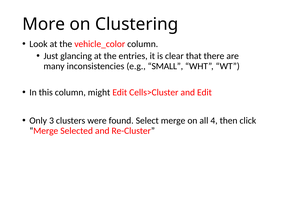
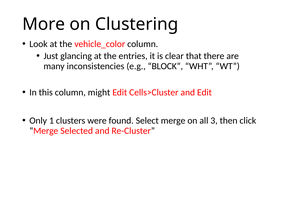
SMALL: SMALL -> BLOCK (165, 66)
3: 3 -> 1 (51, 121)
4: 4 -> 3 (214, 121)
